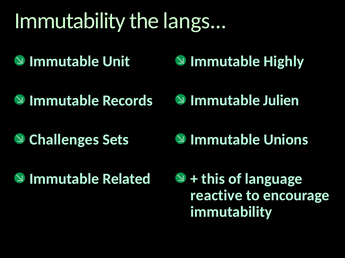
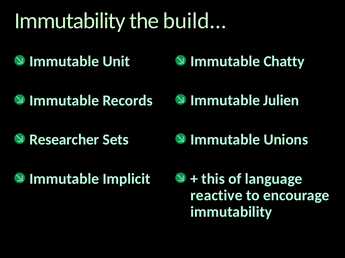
langs: langs -> build (195, 21)
Highly: Highly -> Chatty (284, 61)
Challenges: Challenges -> Researcher (64, 140)
Related: Related -> Implicit (127, 179)
